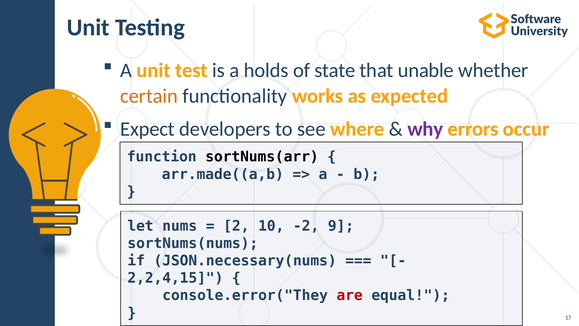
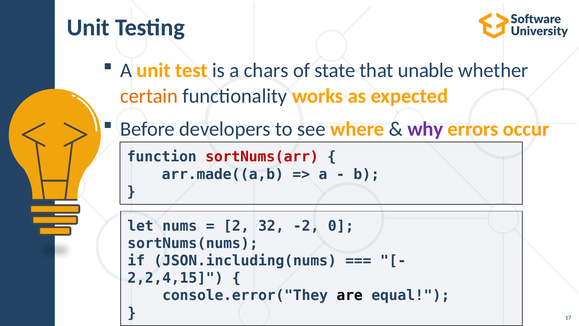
holds: holds -> chars (266, 70)
Expect: Expect -> Before (147, 129)
sortNums(arr colour: black -> red (262, 157)
10: 10 -> 32 (271, 226)
9: 9 -> 0 (341, 226)
JSON.necessary(nums: JSON.necessary(nums -> JSON.including(nums (245, 261)
are colour: red -> black (350, 295)
